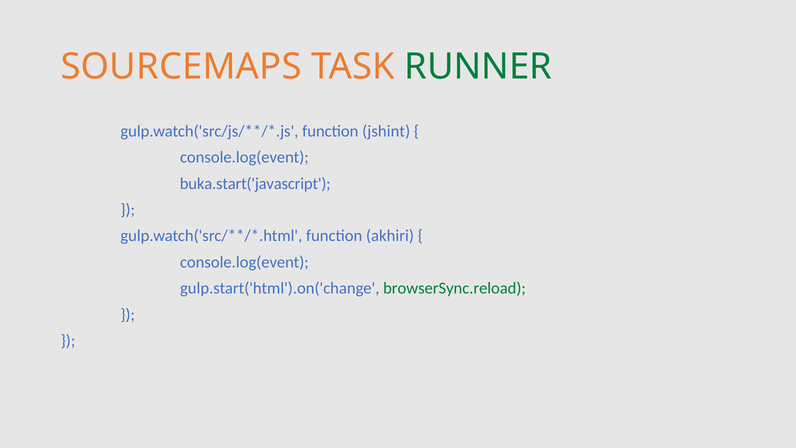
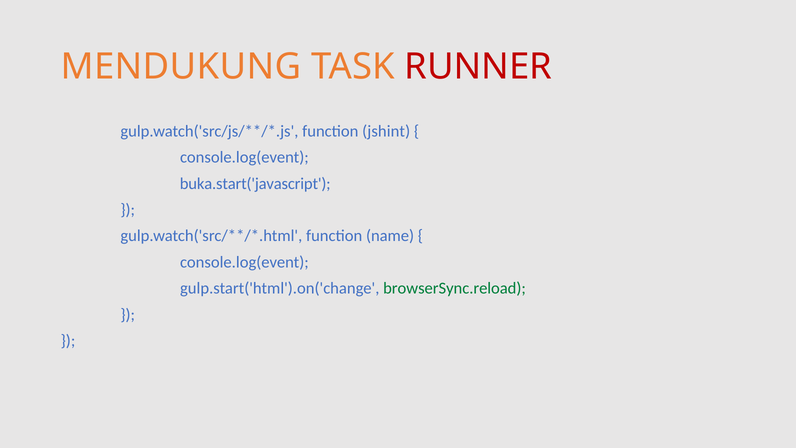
SOURCEMAPS: SOURCEMAPS -> MENDUKUNG (181, 67)
RUNNER colour: green -> red (478, 67)
akhiri: akhiri -> name (390, 236)
